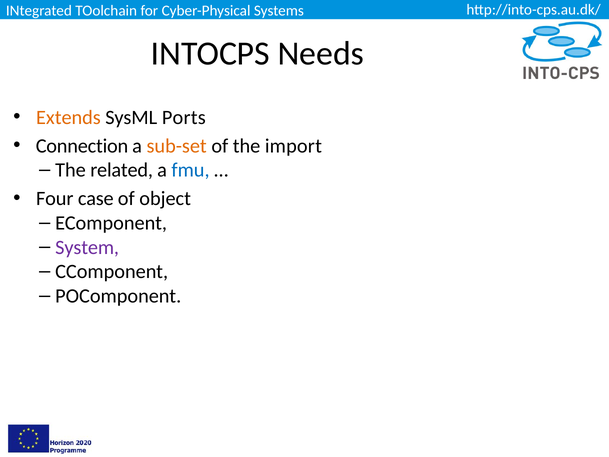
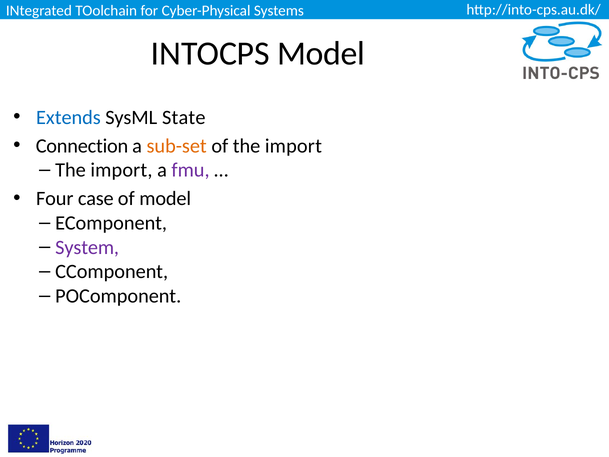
INTOCPS Needs: Needs -> Model (321, 54)
Extends colour: orange -> blue (68, 117)
Ports: Ports -> State (184, 117)
related: related -> import (121, 170)
fmu colour: blue -> purple (191, 170)
of object: object -> model (165, 199)
